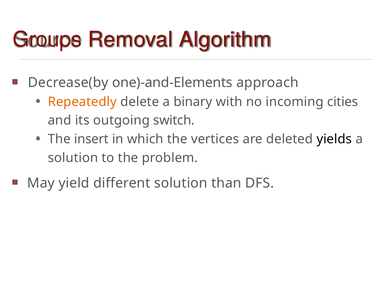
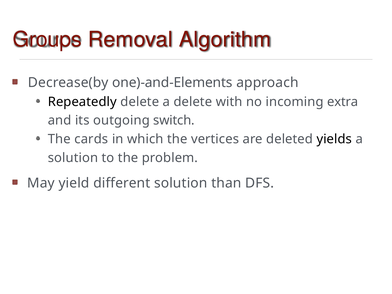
Repeatedly colour: orange -> black (82, 102)
a binary: binary -> delete (193, 102)
cities: cities -> extra (343, 102)
insert: insert -> cards (91, 139)
